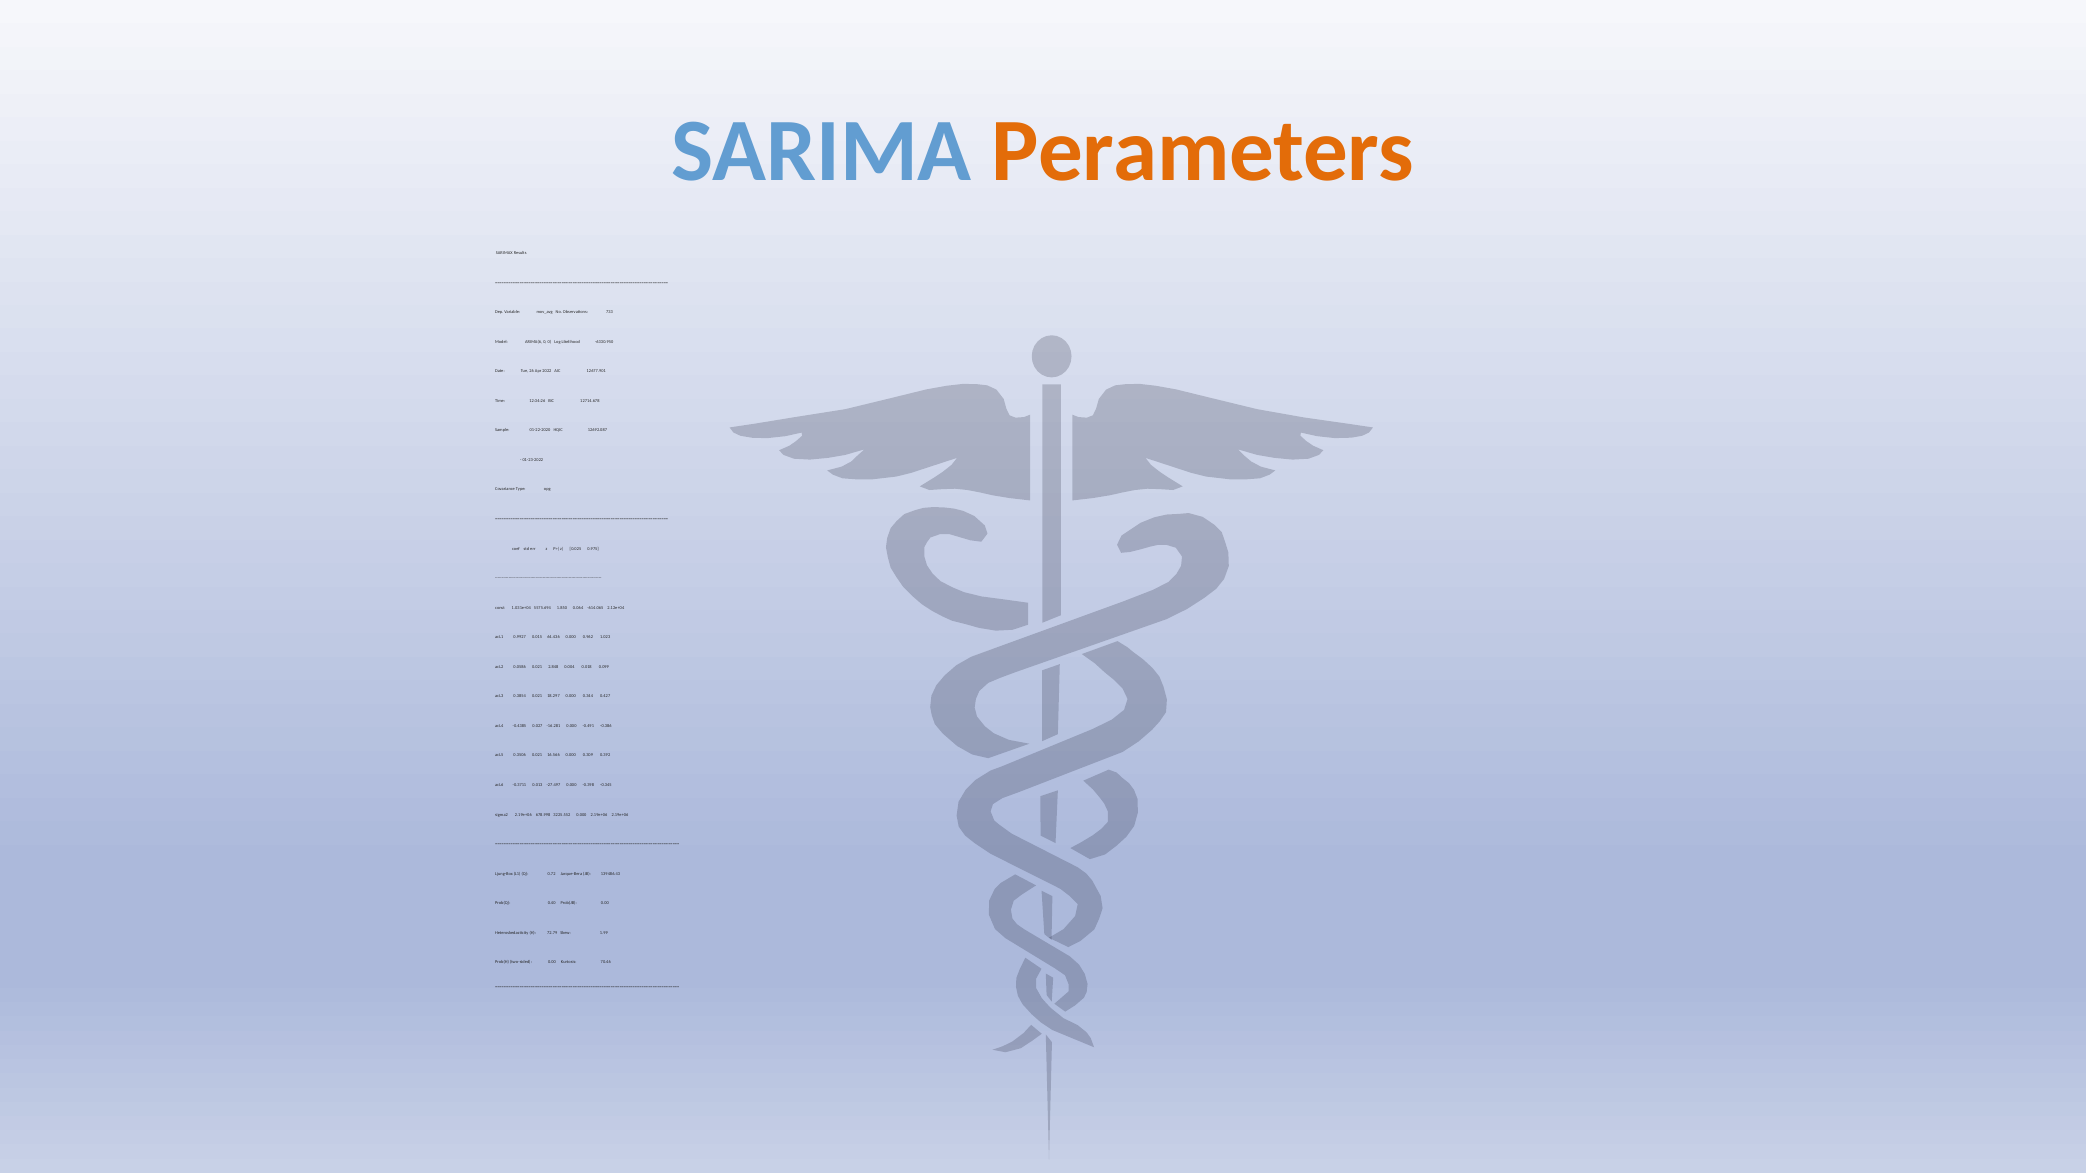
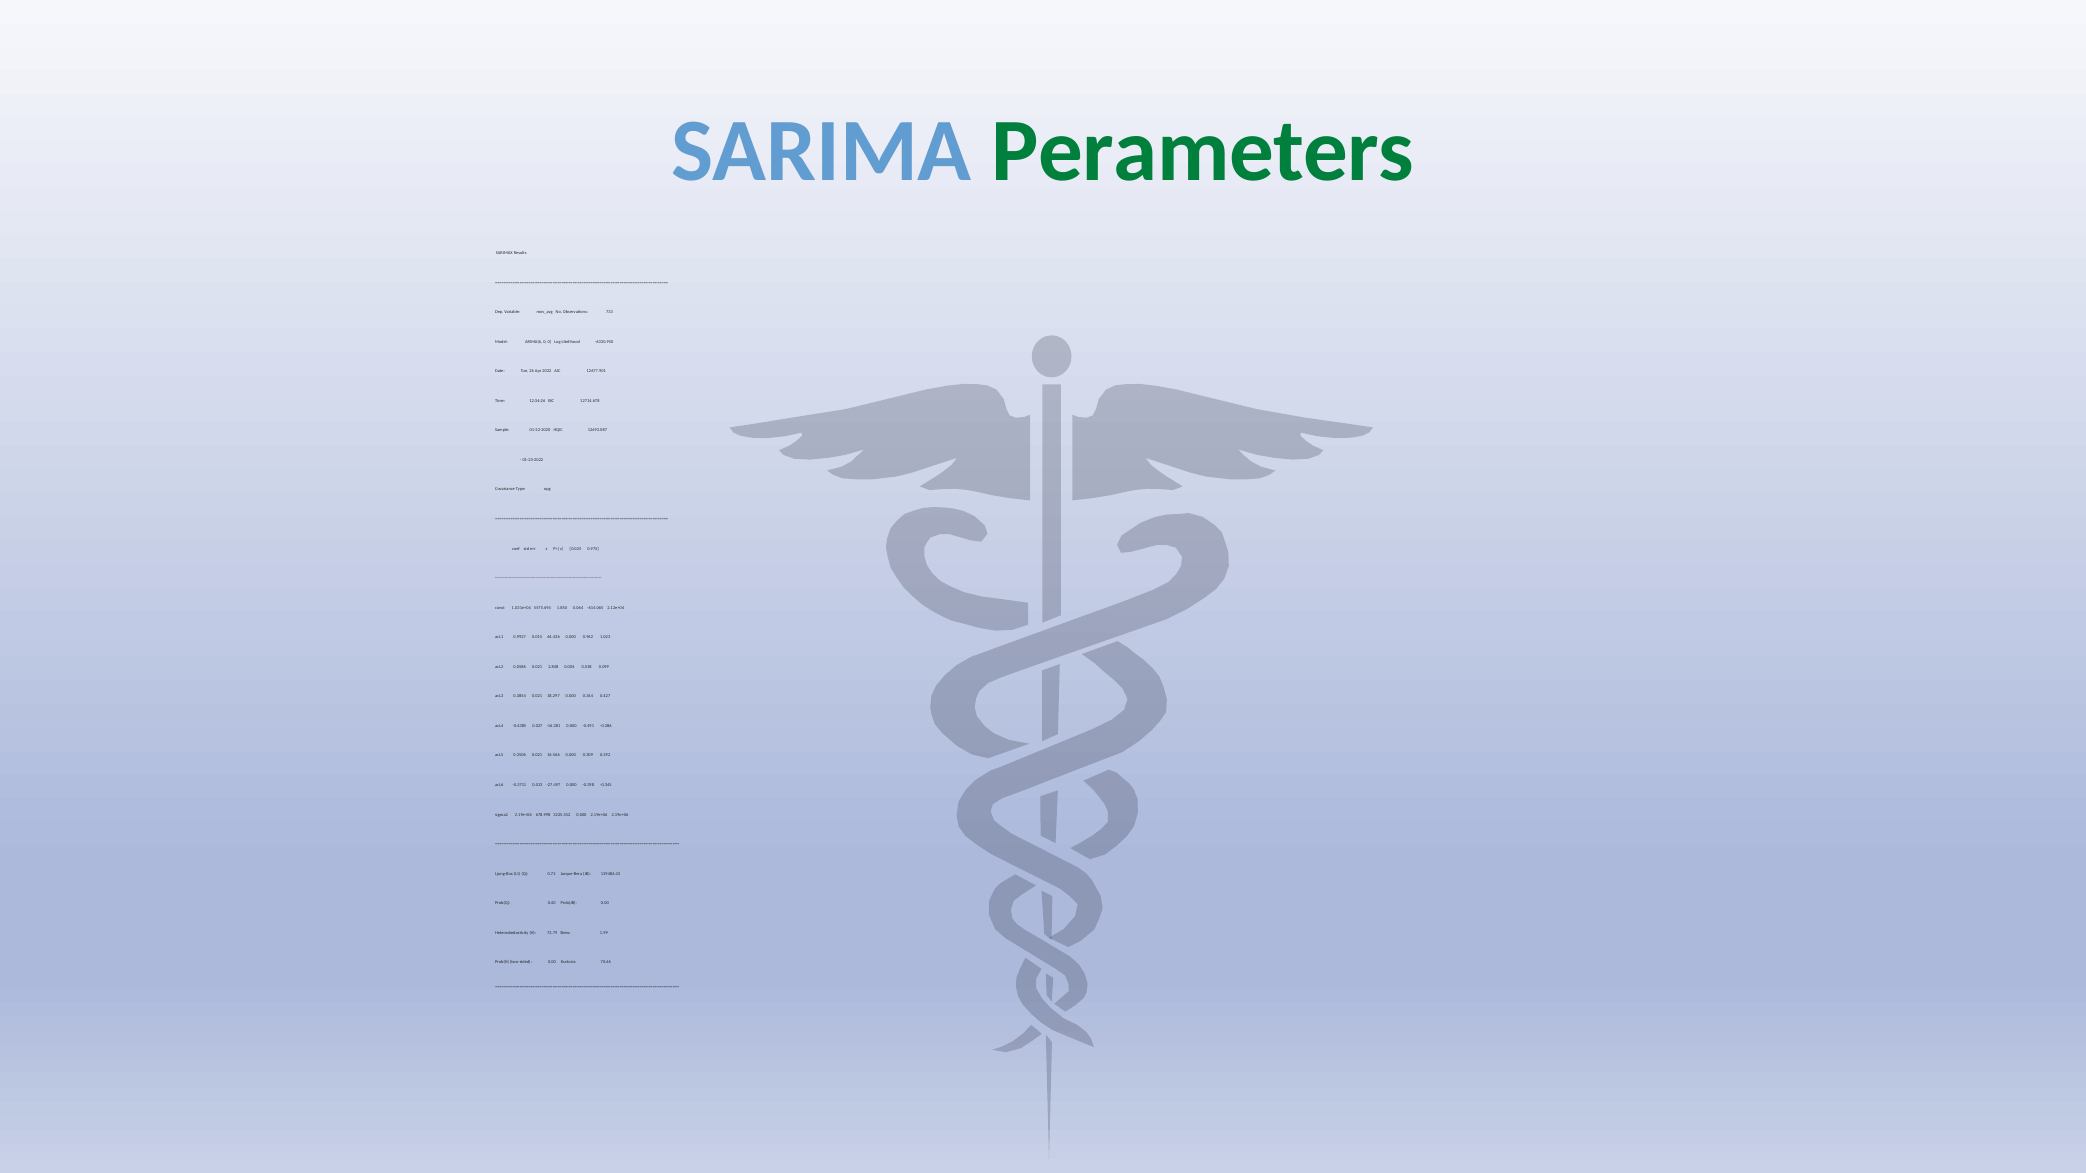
Perameters colour: orange -> green (1203, 151)
